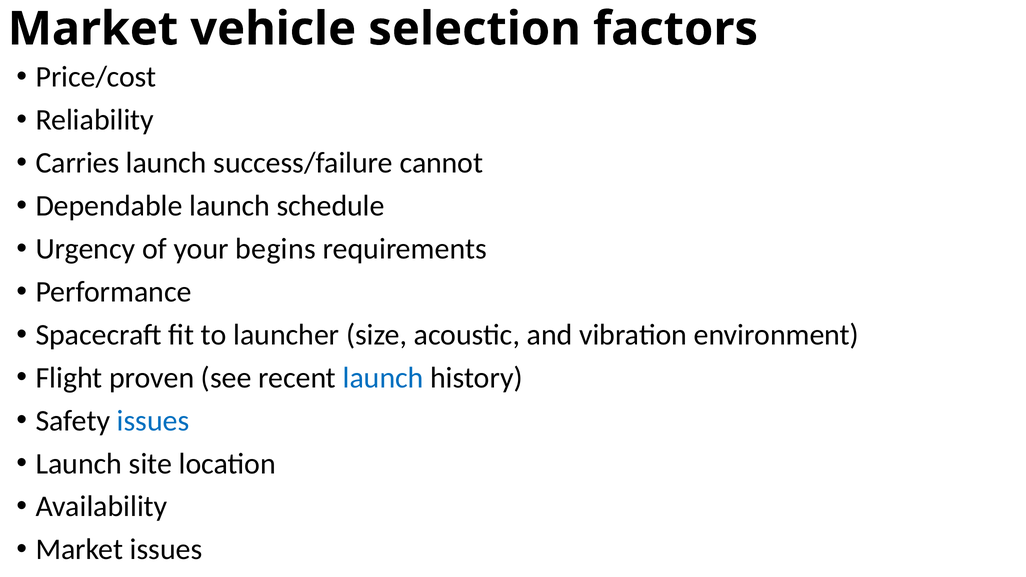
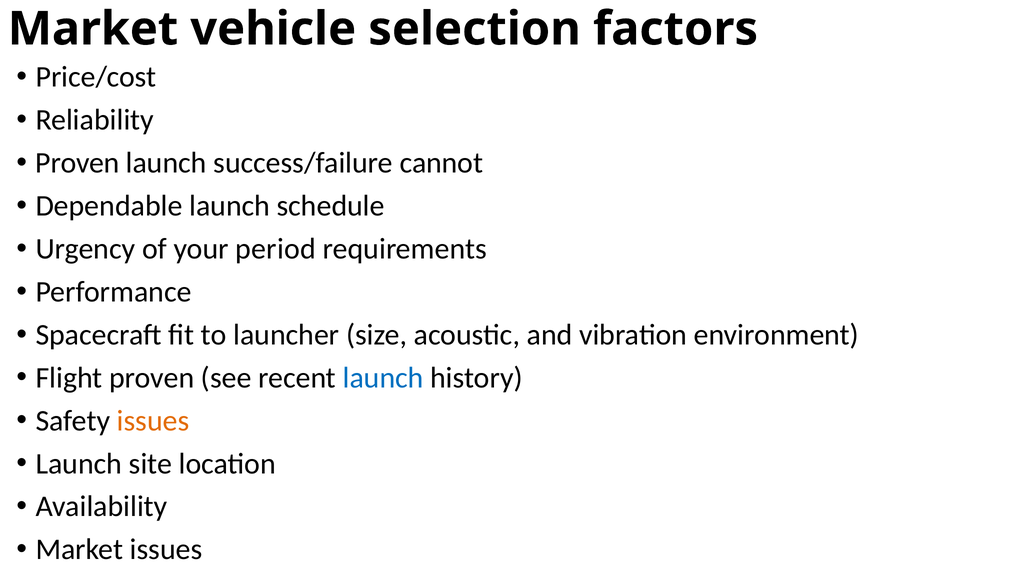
Carries: Carries -> Proven (78, 163)
begins: begins -> period (276, 249)
issues colour: blue -> orange (153, 421)
